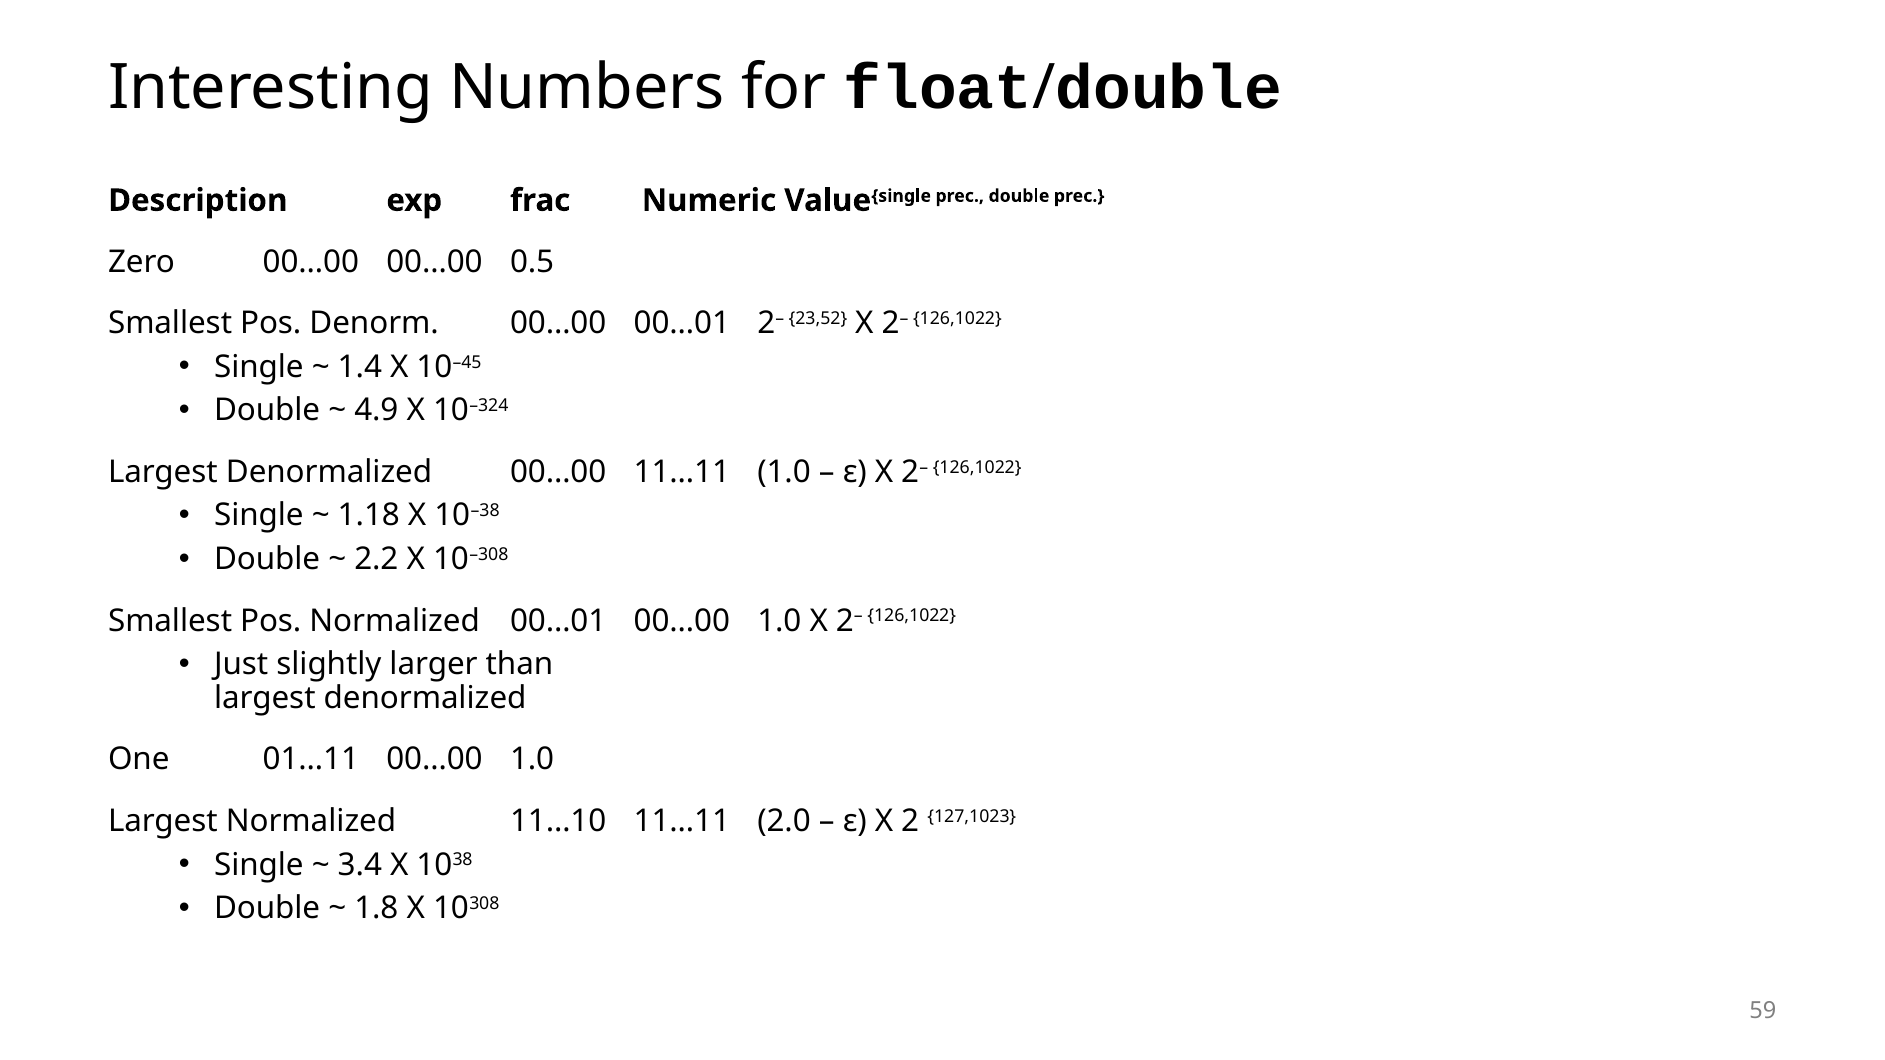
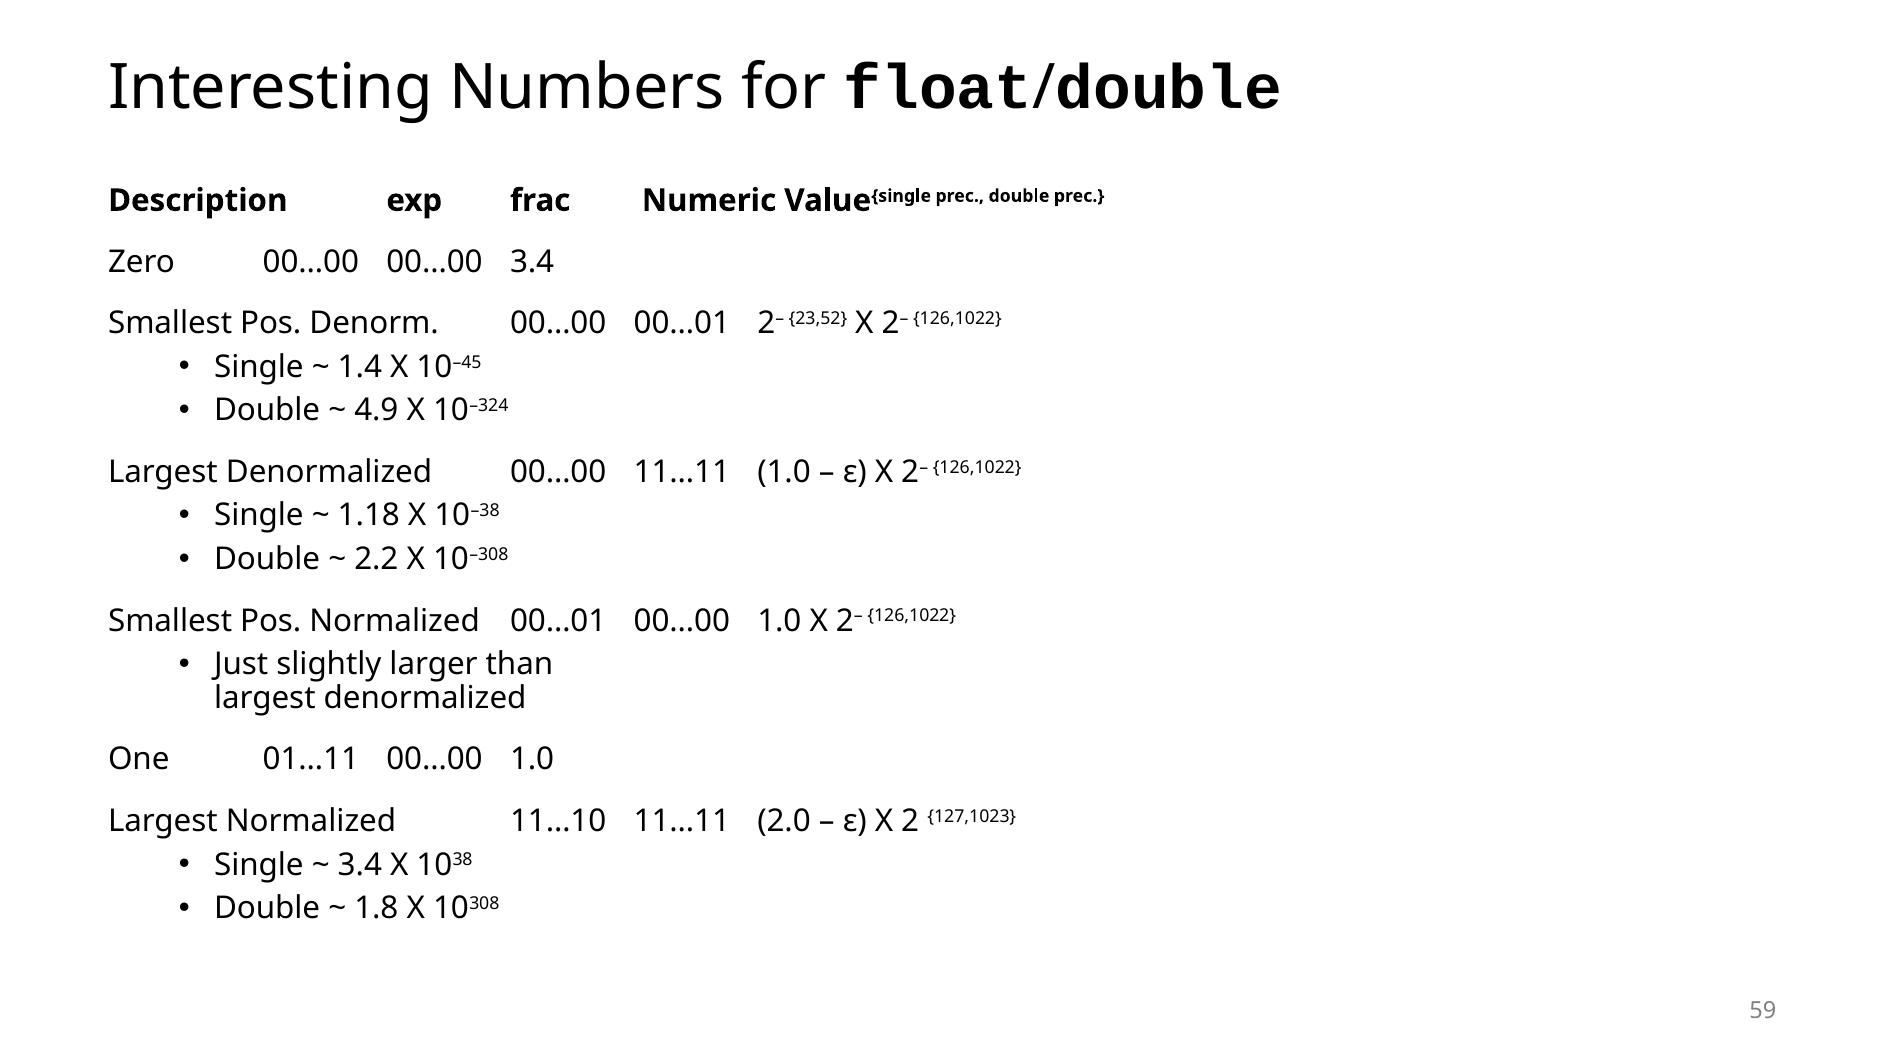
00…00 0.5: 0.5 -> 3.4 (532, 262)
